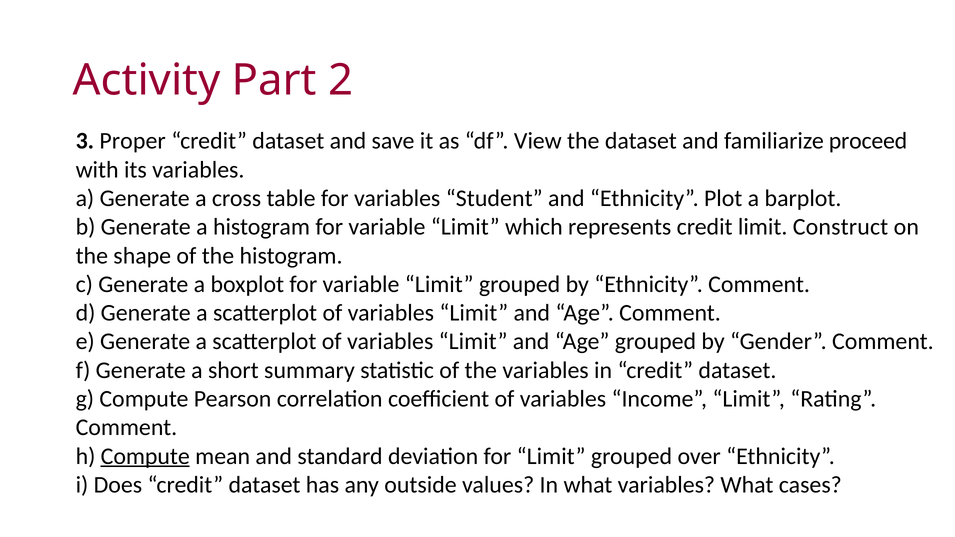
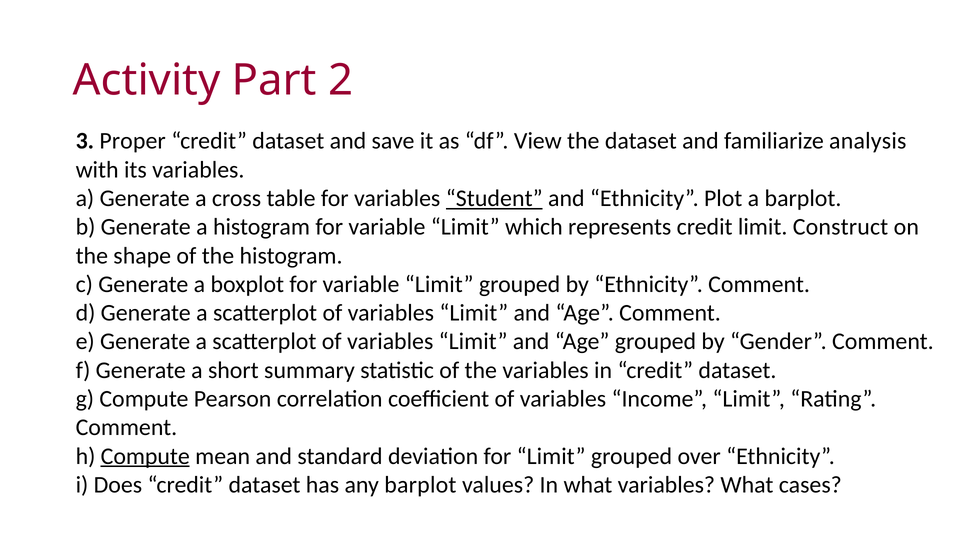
proceed: proceed -> analysis (868, 141)
Student underline: none -> present (494, 198)
any outside: outside -> barplot (420, 485)
